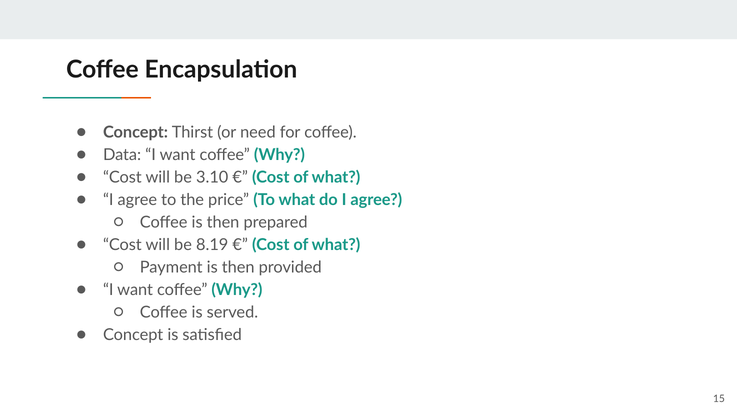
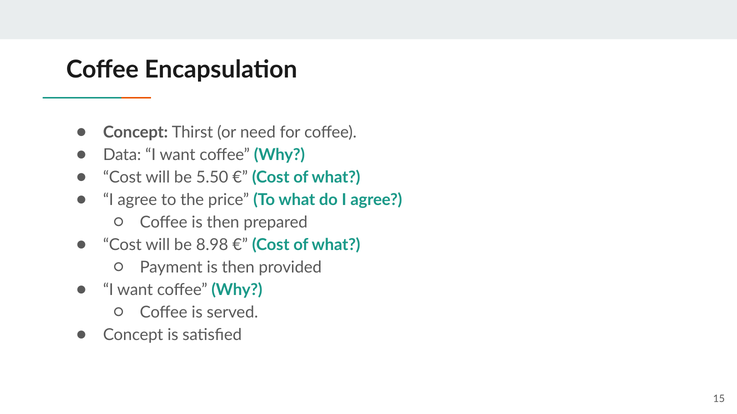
3.10: 3.10 -> 5.50 (212, 177)
8.19: 8.19 -> 8.98 (212, 245)
